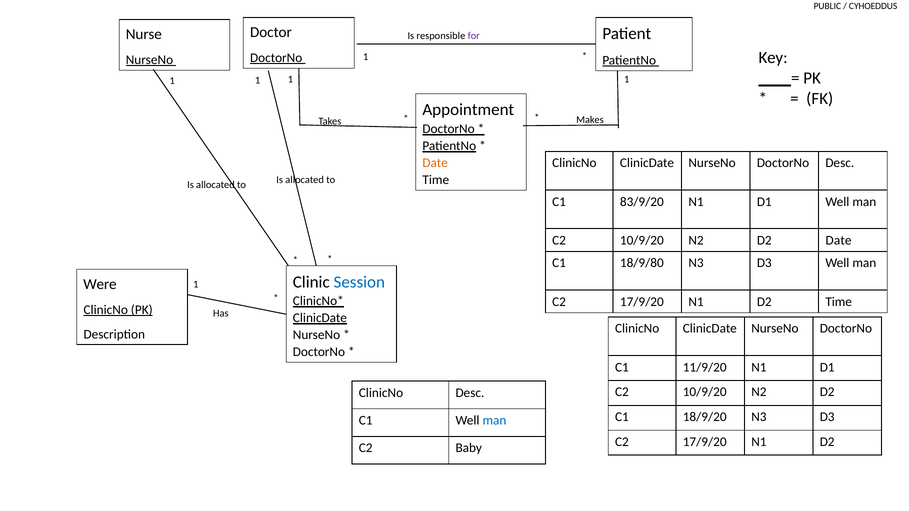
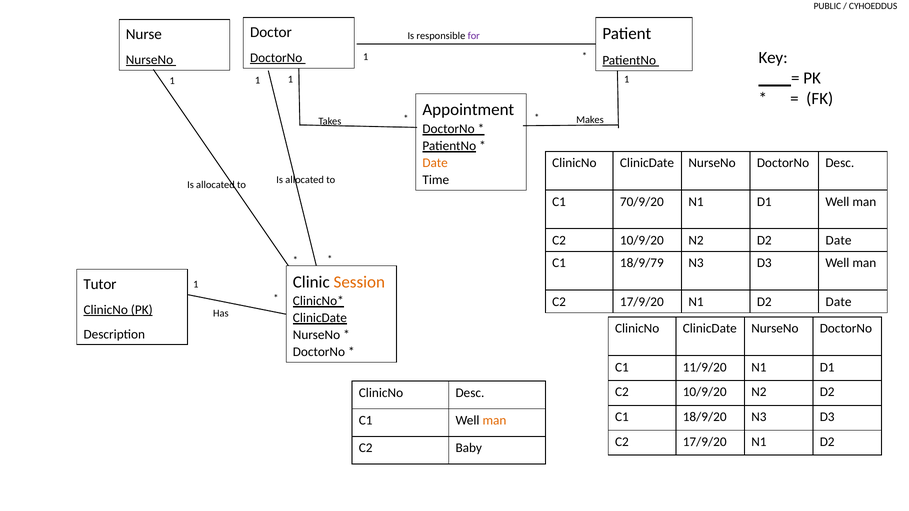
83/9/20: 83/9/20 -> 70/9/20 (642, 202)
18/9/80: 18/9/80 -> 18/9/79 (642, 263)
Session colour: blue -> orange (359, 282)
Were: Were -> Tutor (100, 284)
N1 D2 Time: Time -> Date (839, 302)
man colour: blue -> orange (494, 421)
